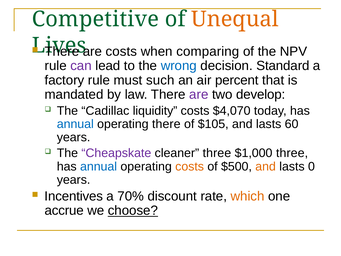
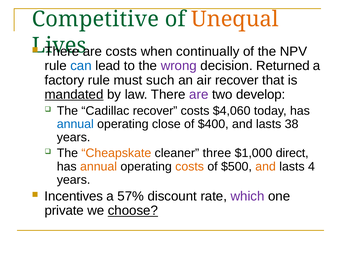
comparing: comparing -> continually (208, 51)
can colour: purple -> blue (81, 66)
wrong colour: blue -> purple (179, 66)
Standard: Standard -> Returned (283, 66)
air percent: percent -> recover (237, 80)
mandated underline: none -> present (74, 94)
Cadillac liquidity: liquidity -> recover (155, 111)
$4,070: $4,070 -> $4,060 (232, 111)
operating there: there -> close (166, 124)
$105: $105 -> $400 (213, 124)
60: 60 -> 38 (292, 124)
Cheapskate colour: purple -> orange (116, 153)
$1,000 three: three -> direct (292, 153)
annual colour: blue -> orange (99, 166)
0: 0 -> 4 (311, 166)
70%: 70% -> 57% (131, 196)
which colour: orange -> purple (248, 196)
accrue: accrue -> private (64, 210)
